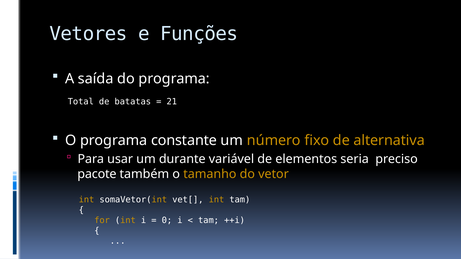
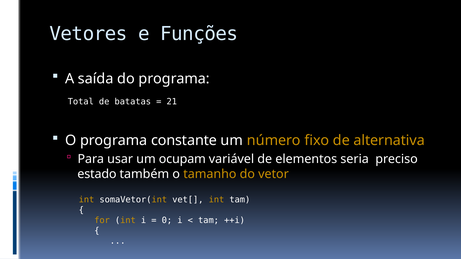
durante: durante -> ocupam (182, 159)
pacote: pacote -> estado (97, 174)
